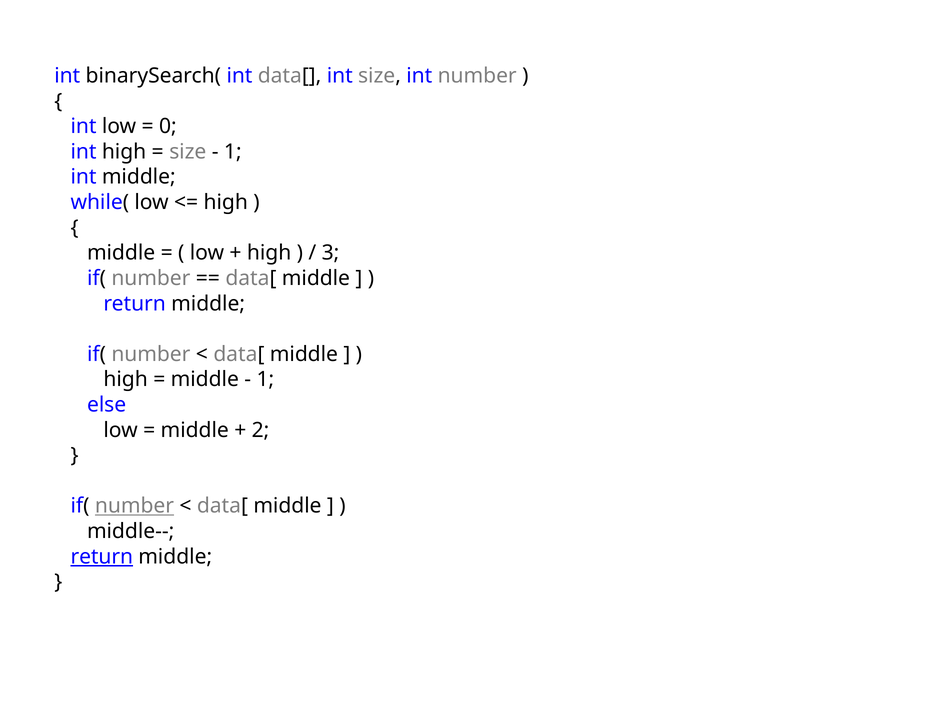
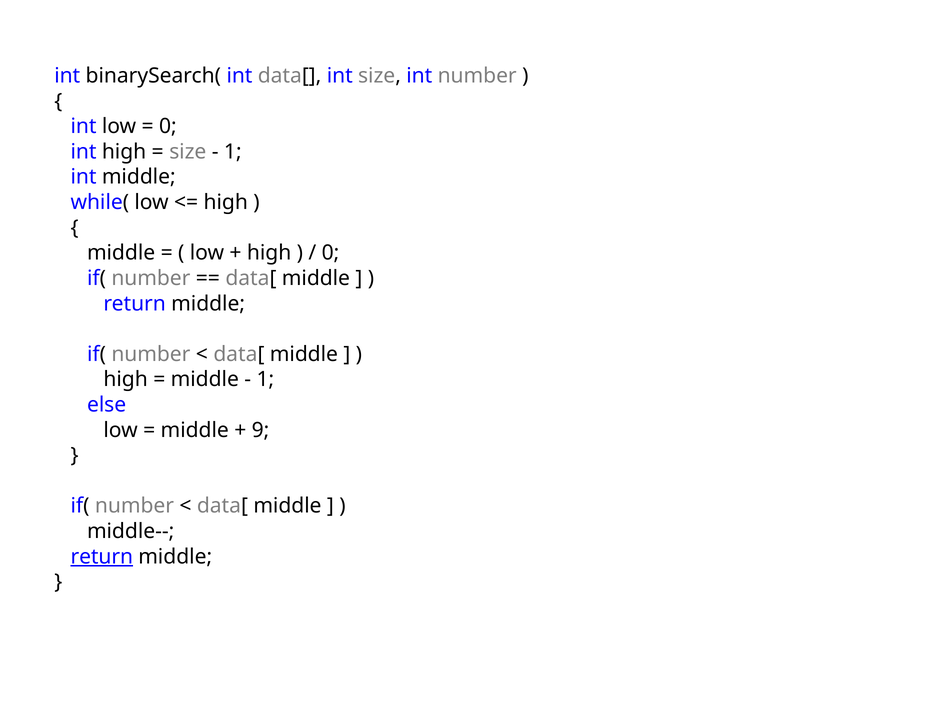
3: 3 -> 0 (331, 253)
2: 2 -> 9 (261, 430)
number underline: present -> none (134, 506)
